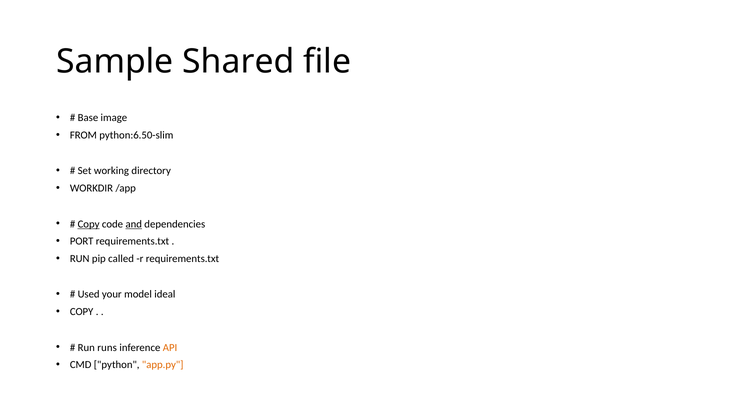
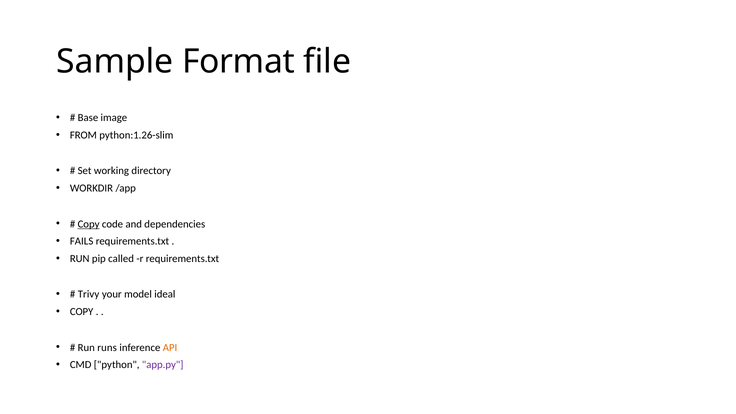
Shared: Shared -> Format (239, 62)
python:6.50-slim: python:6.50-slim -> python:1.26-slim (136, 135)
and underline: present -> none (134, 224)
PORT: PORT -> FAILS (82, 241)
Used: Used -> Trivy (89, 294)
app.py colour: orange -> purple (163, 365)
